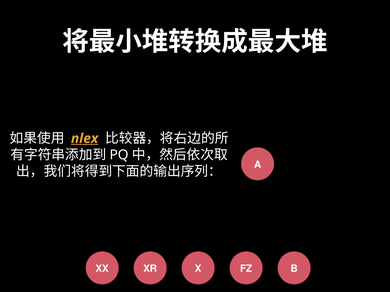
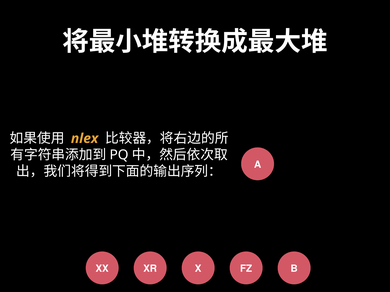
nlex underline: present -> none (85, 139)
